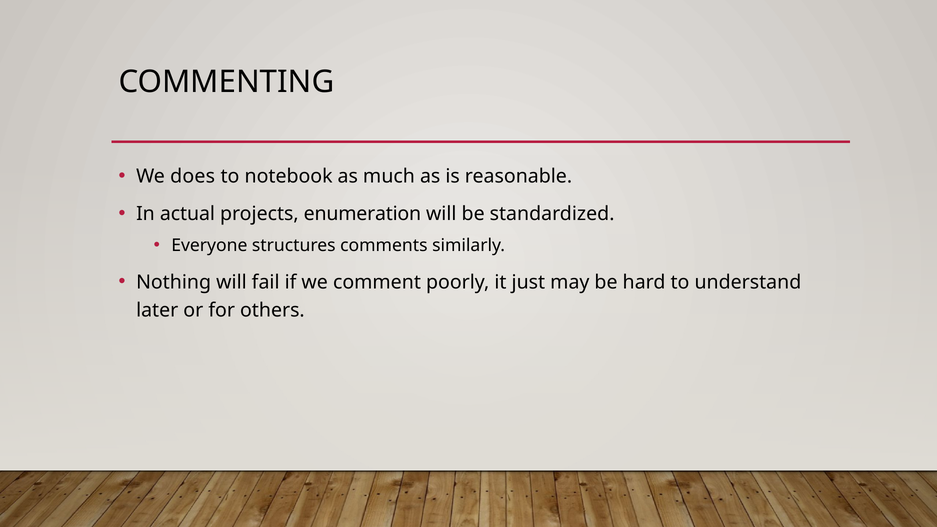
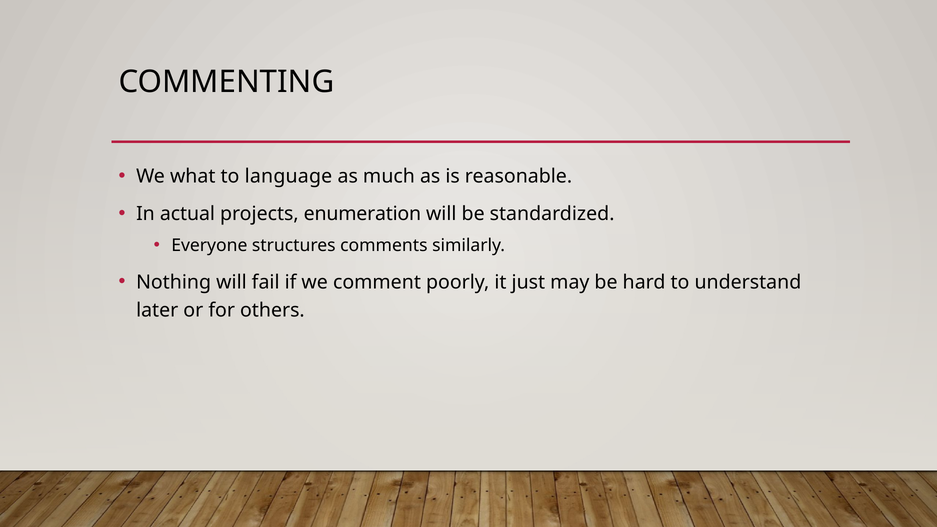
does: does -> what (193, 176)
notebook: notebook -> language (288, 176)
